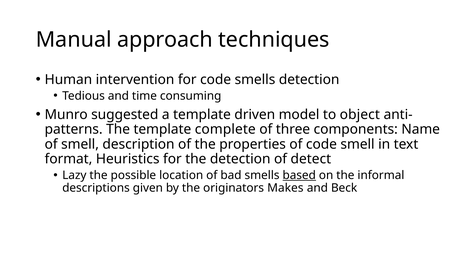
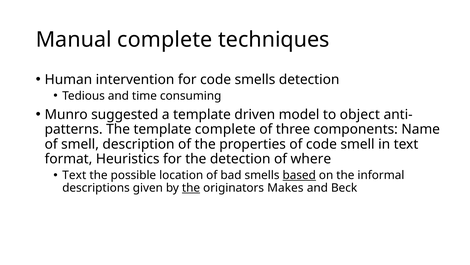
Manual approach: approach -> complete (165, 39)
detect: detect -> where (311, 159)
Lazy: Lazy -> Text (74, 175)
the underline: none -> present (191, 188)
